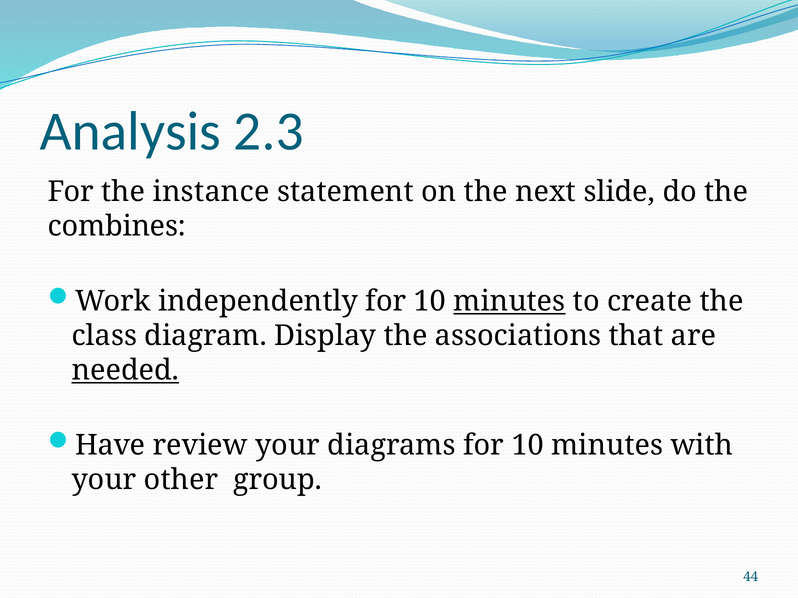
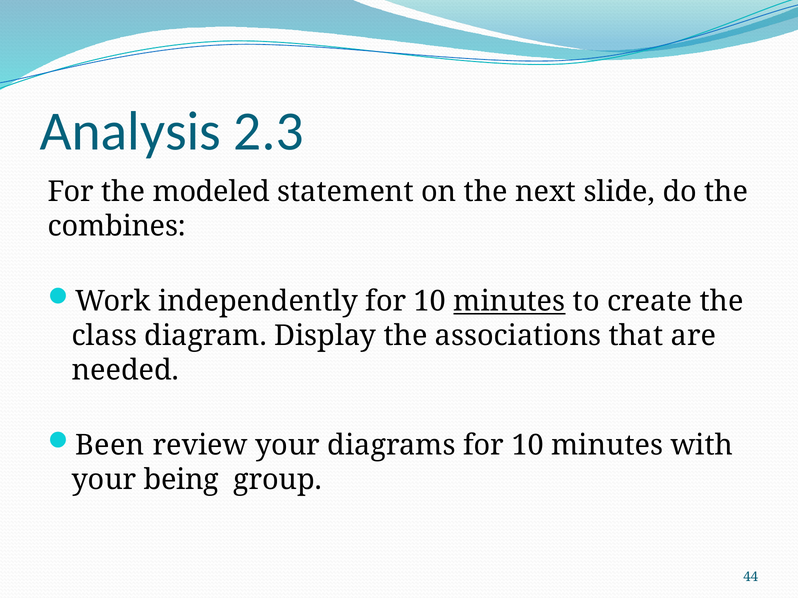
instance: instance -> modeled (211, 192)
needed underline: present -> none (125, 371)
Have: Have -> Been (110, 446)
other: other -> being (181, 480)
